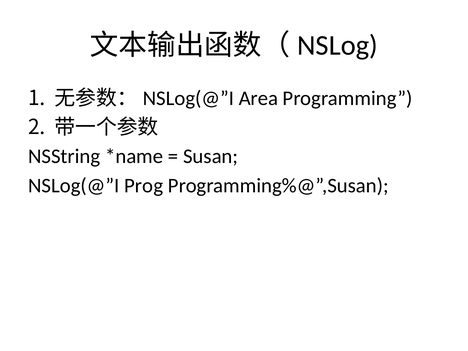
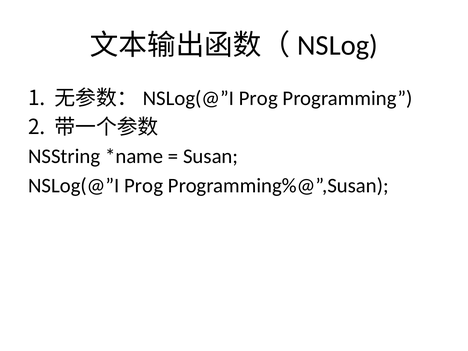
Area: Area -> Prog (258, 98)
